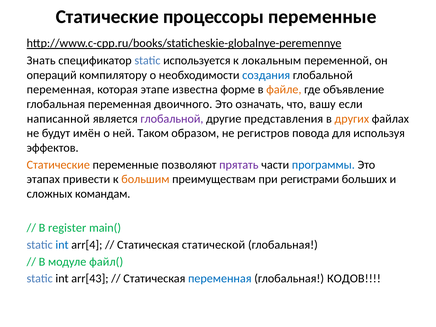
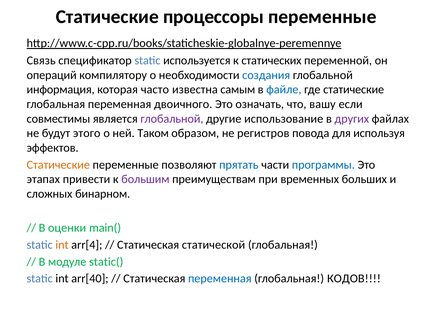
Знать: Знать -> Связь (41, 61)
локальным: локальным -> статических (271, 61)
переменная: переменная -> информация (61, 90)
этапе: этапе -> часто (155, 90)
форме: форме -> самым (238, 90)
файле colour: orange -> blue (284, 90)
где объявление: объявление -> статические (354, 90)
написанной: написанной -> совместимы (58, 119)
представления: представления -> использование (284, 119)
других colour: orange -> purple (352, 119)
имён: имён -> этого (87, 133)
прятать colour: purple -> blue (239, 165)
большим colour: orange -> purple (145, 179)
регистрами: регистрами -> временных (310, 179)
командам: командам -> бинарном (103, 194)
register: register -> оценки (67, 228)
int colour: blue -> orange (62, 245)
файл(: файл( -> static( (106, 262)
arr[43: arr[43 -> arr[40 (90, 279)
